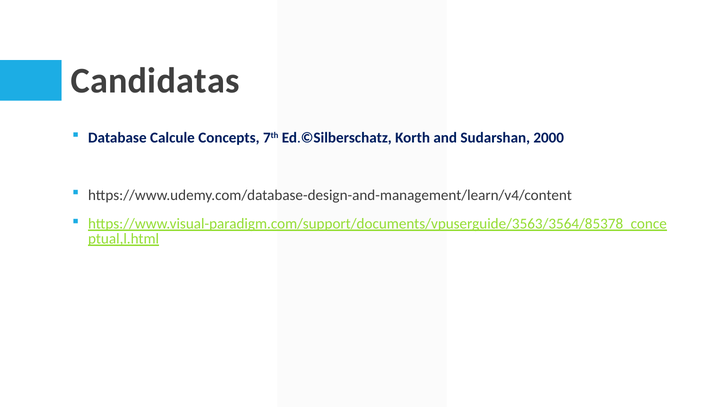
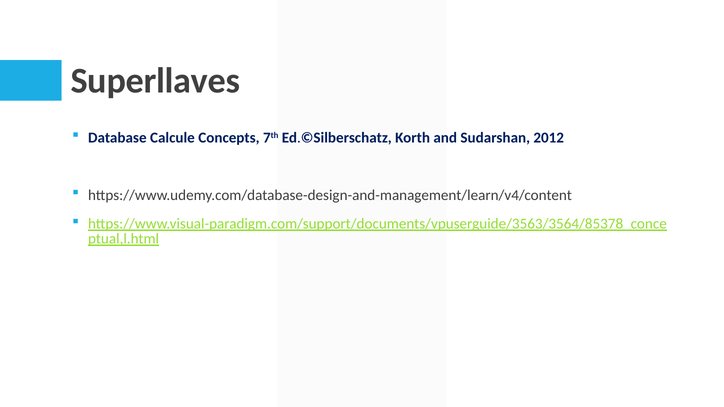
Candidatas: Candidatas -> Superllaves (155, 81)
2000: 2000 -> 2012 (549, 138)
